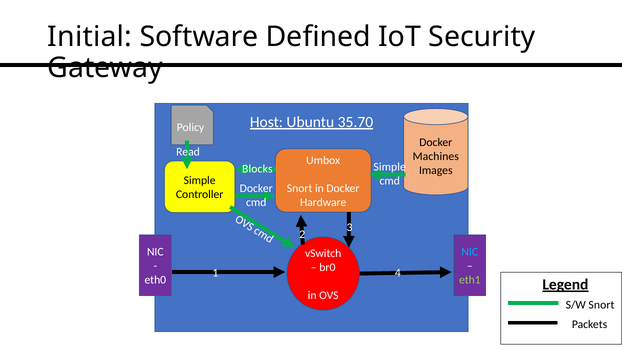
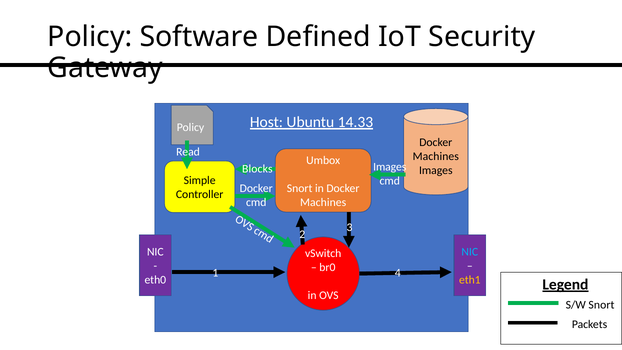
Initial: Initial -> Policy (90, 37)
35.70: 35.70 -> 14.33 (355, 122)
Simple: Simple -> Images (390, 167)
Hardware: Hardware -> Machines (323, 202)
eth1 colour: light green -> yellow (470, 280)
